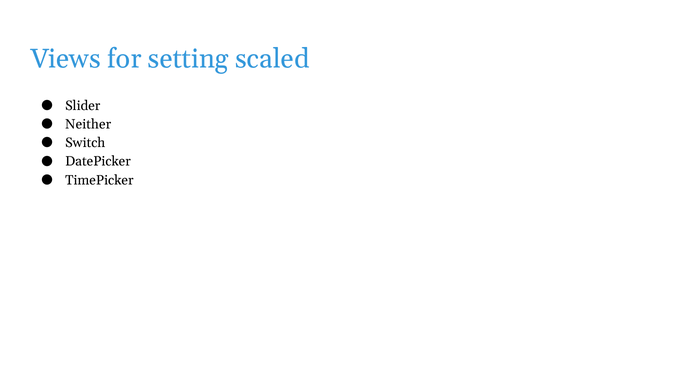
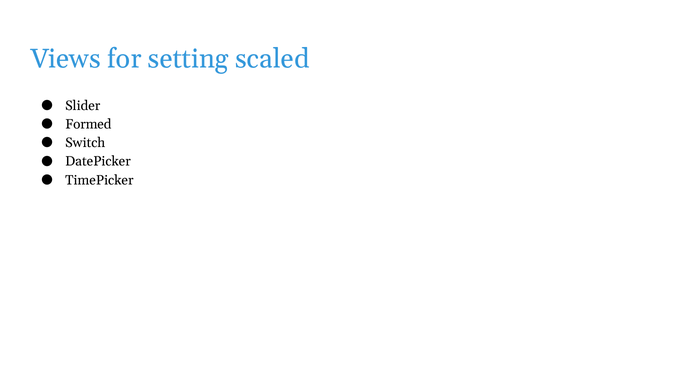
Neither: Neither -> Formed (88, 124)
